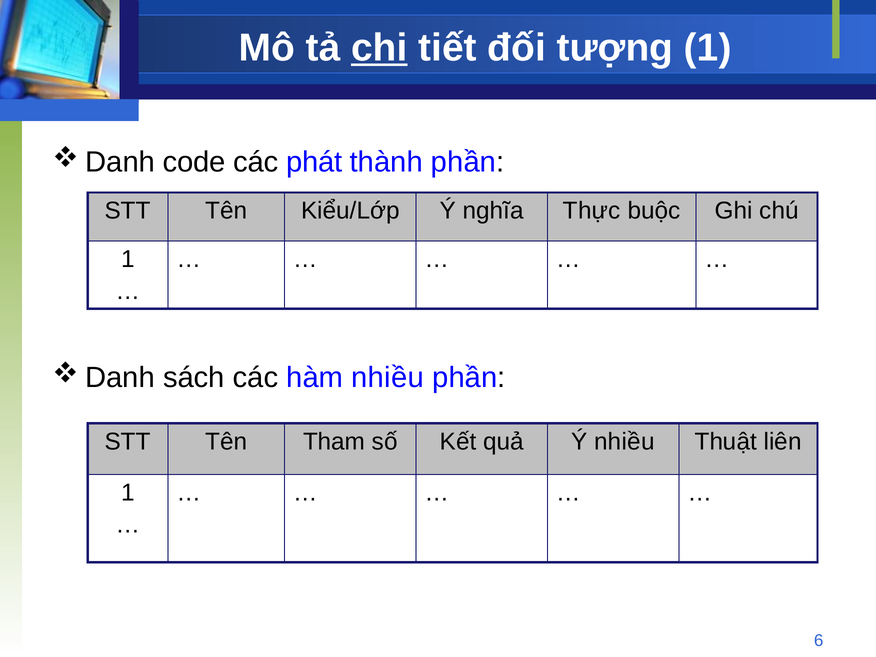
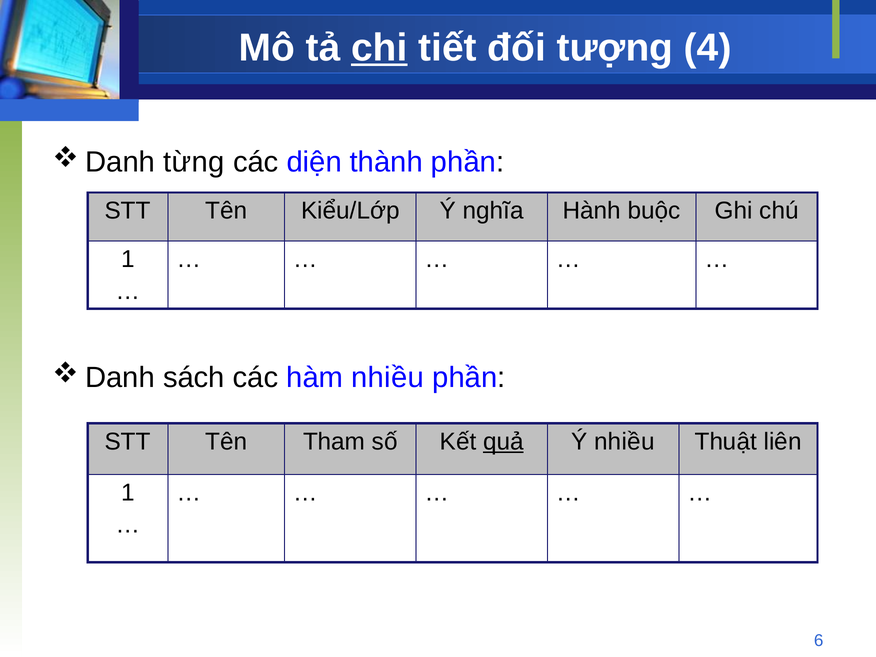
tượng 1: 1 -> 4 (708, 48)
code: code -> từng (194, 162)
phát: phát -> diện (314, 162)
Thực: Thực -> Hành (592, 211)
quả underline: none -> present (503, 442)
